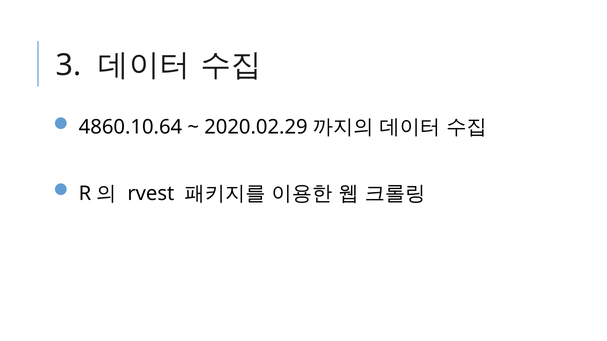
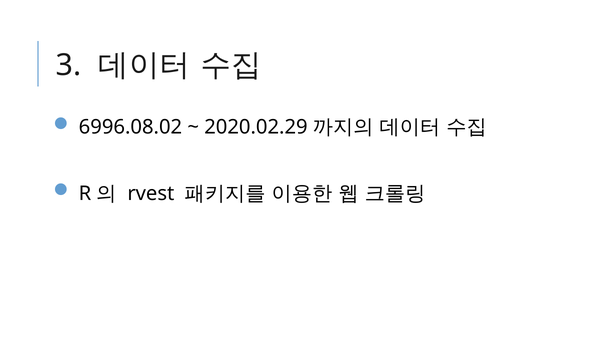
4860.10.64: 4860.10.64 -> 6996.08.02 (130, 127)
